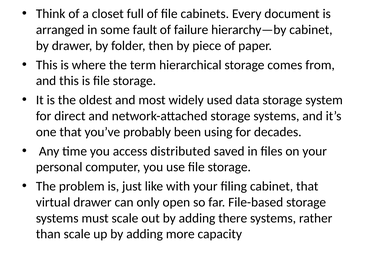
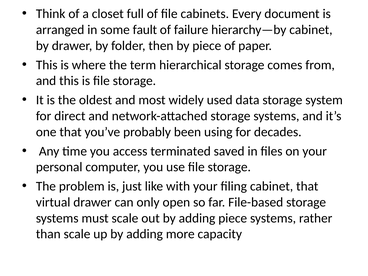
distributed: distributed -> terminated (181, 151)
adding there: there -> piece (233, 218)
